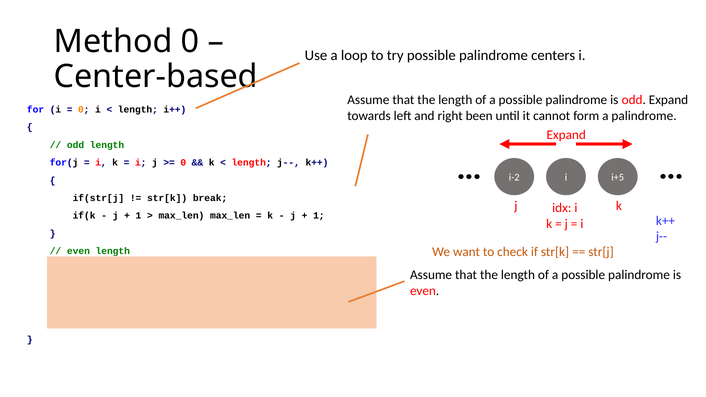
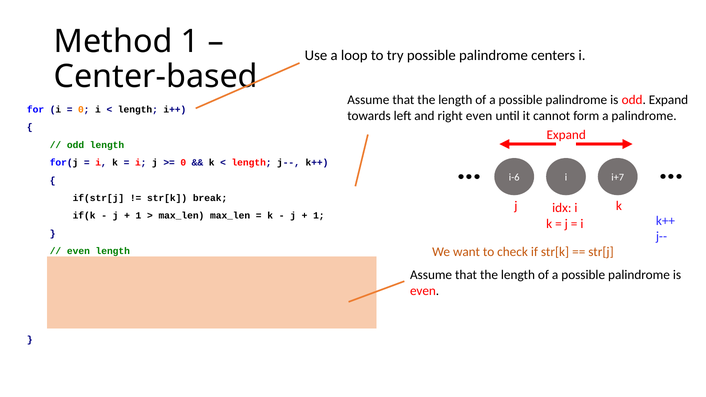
Method 0: 0 -> 1 (190, 42)
right been: been -> even (479, 116)
i-2: i-2 -> i-6 (514, 177)
i+5: i+5 -> i+7 (618, 177)
